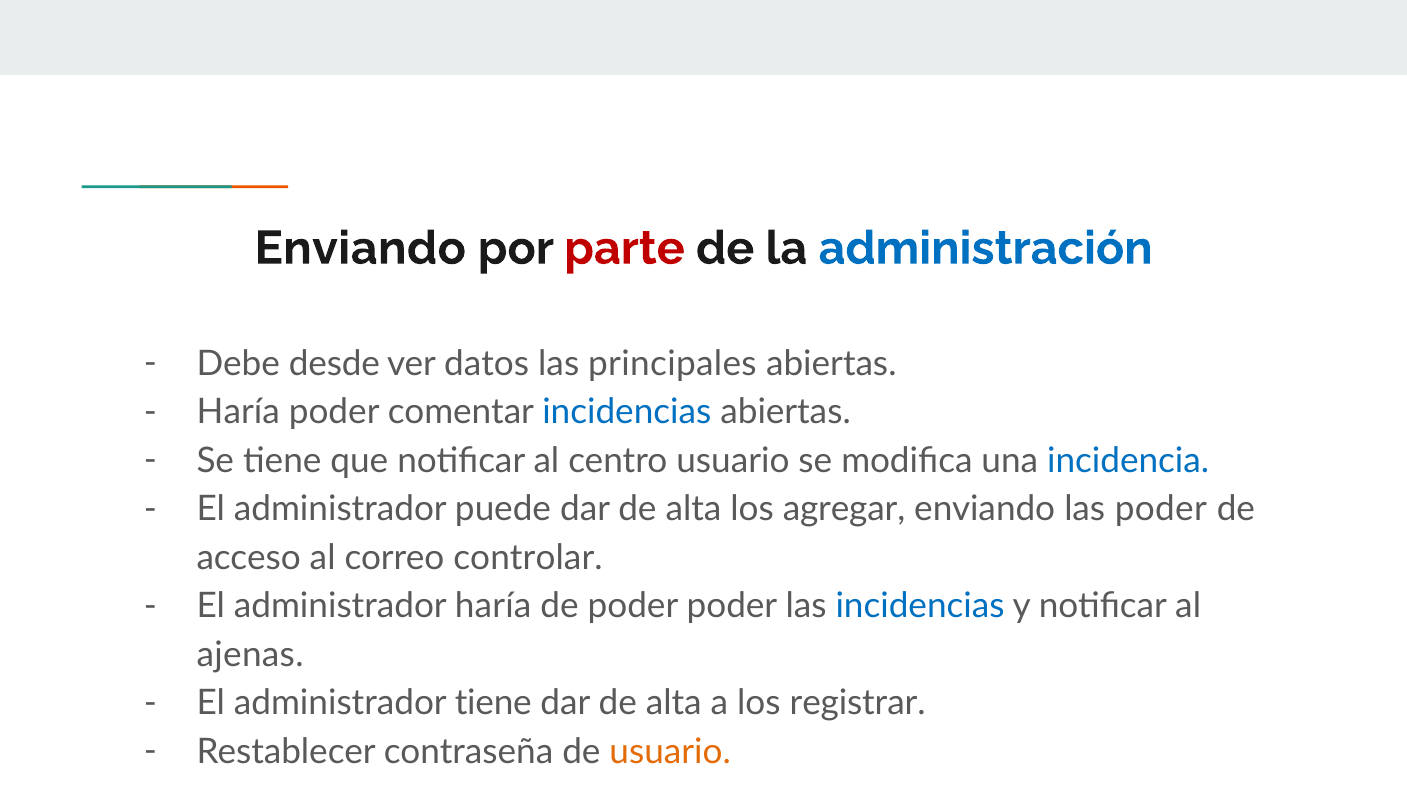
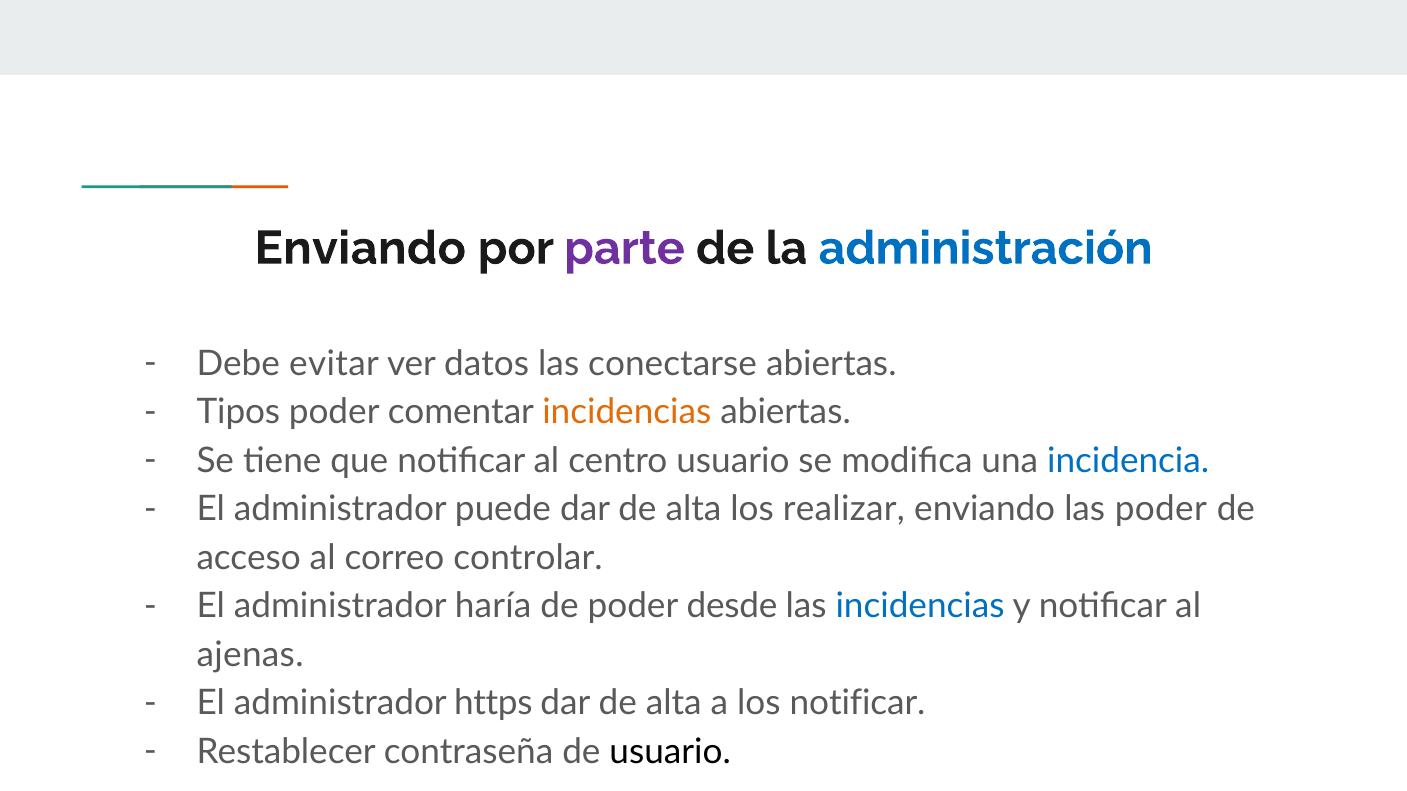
parte colour: red -> purple (624, 248)
desde: desde -> evitar (334, 364)
principales: principales -> conectarse (673, 364)
Haría: Haría -> Tipos (238, 412)
incidencias colour: blue -> orange (627, 412)
agregar: agregar -> realizar (844, 509)
poder poder: poder -> desde (732, 606)
administrador tiene: tiene -> https (493, 704)
los registrar: registrar -> notificar (858, 704)
usuario colour: orange -> black (670, 752)
